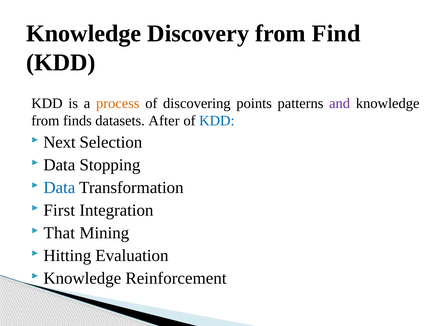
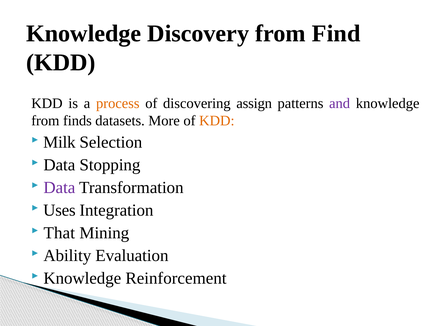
points: points -> assign (254, 104)
After: After -> More (164, 121)
KDD colour: blue -> orange (217, 121)
Next: Next -> Milk (59, 142)
Data colour: blue -> purple (59, 188)
First: First -> Uses (59, 210)
Hitting: Hitting -> Ability (67, 256)
